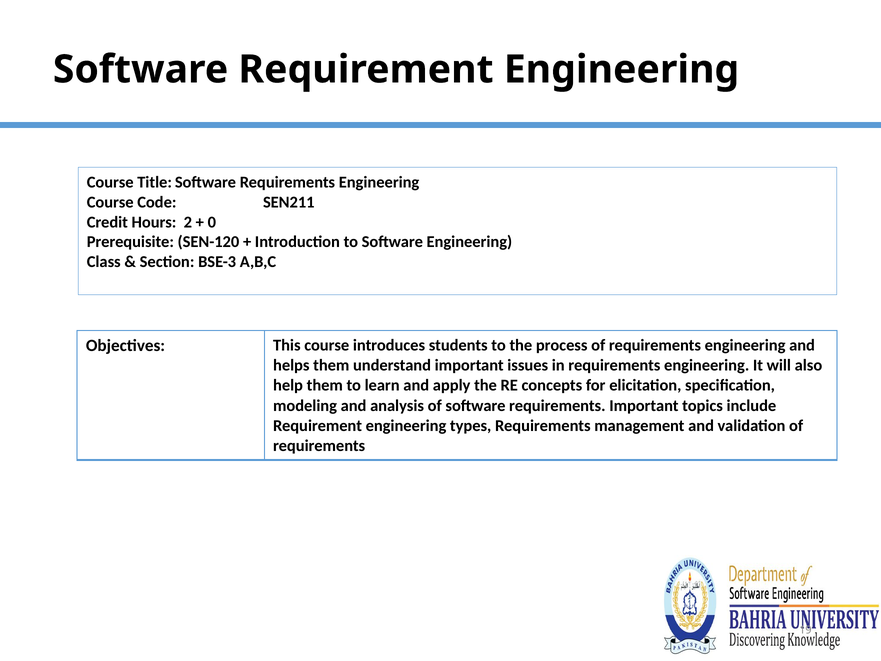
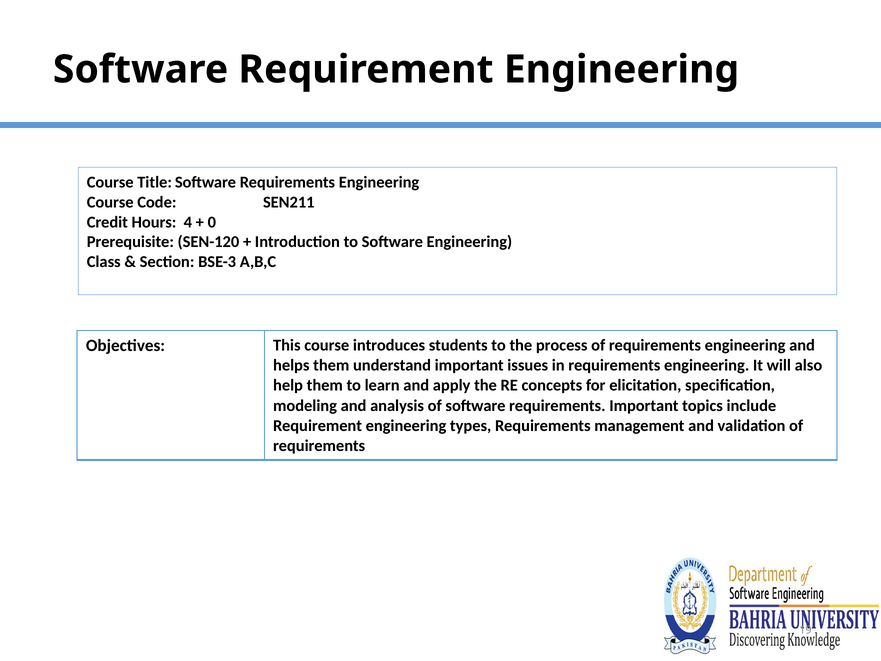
2: 2 -> 4 (188, 222)
